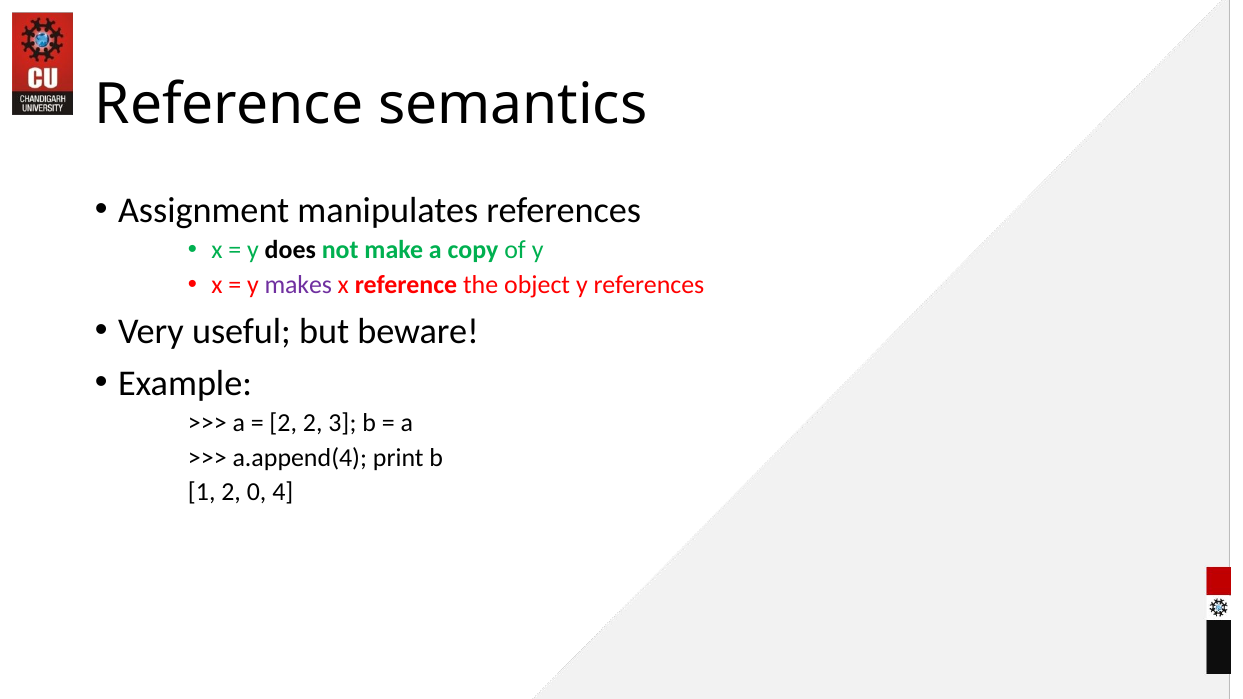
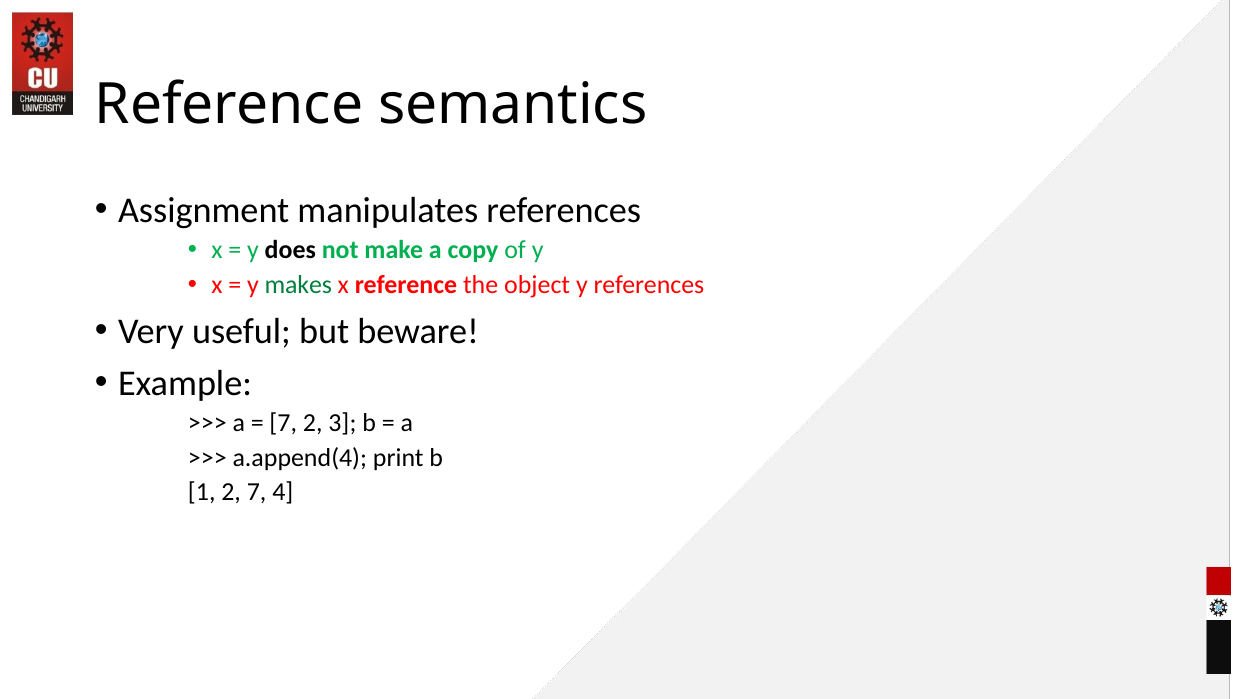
makes colour: purple -> green (298, 285)
2: 2 -> 7 (283, 423)
2 0: 0 -> 7 (257, 492)
